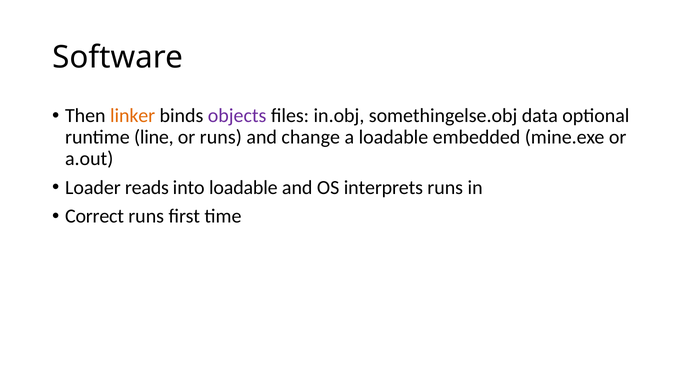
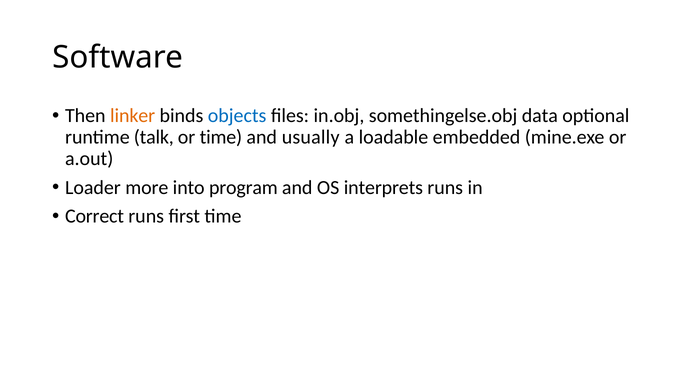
objects colour: purple -> blue (237, 116)
line: line -> talk (154, 137)
or runs: runs -> time (221, 137)
change: change -> usually (311, 137)
reads: reads -> more (147, 188)
into loadable: loadable -> program (243, 188)
